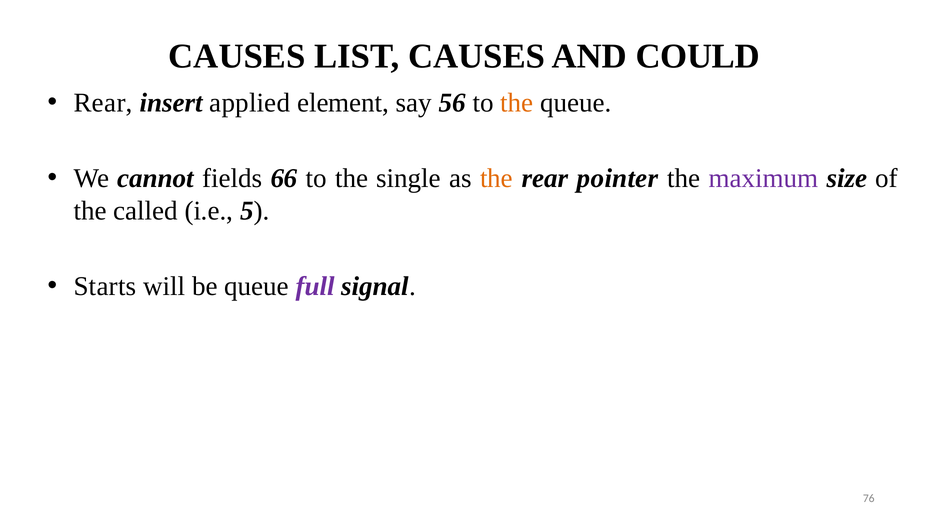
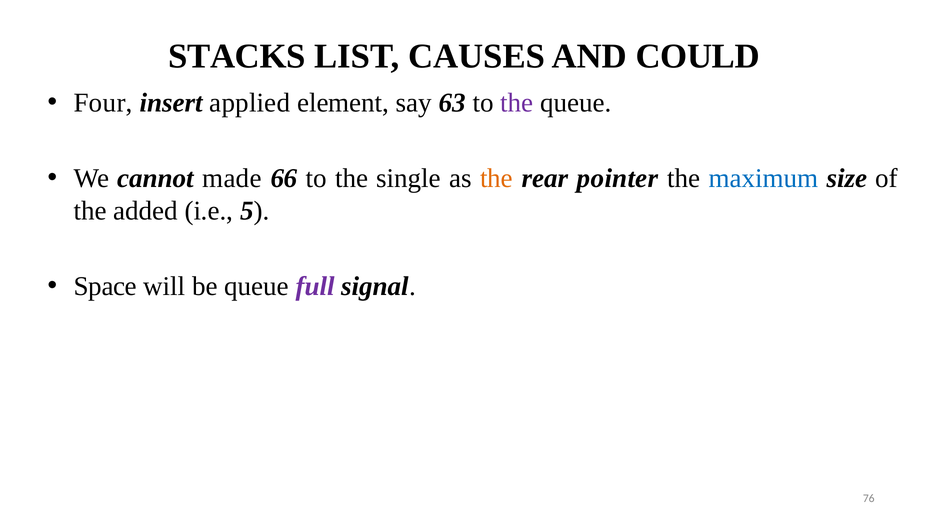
CAUSES: CAUSES -> STACKS (237, 56)
Rear: Rear -> Four (103, 103)
56: 56 -> 63 (452, 103)
the colour: orange -> purple (517, 103)
fields: fields -> made (232, 178)
maximum colour: purple -> blue (763, 178)
called: called -> added (146, 211)
Starts: Starts -> Space (105, 287)
